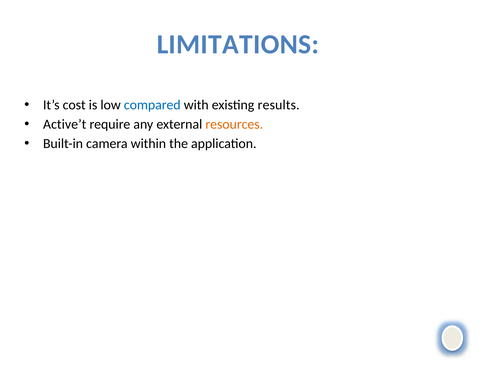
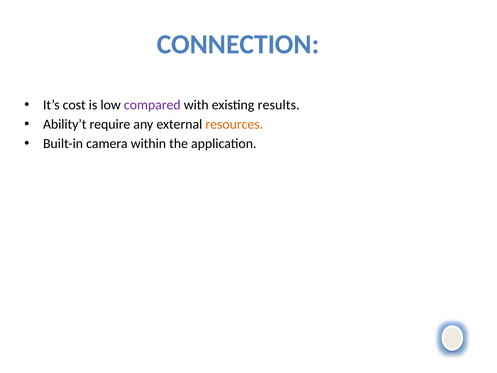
LIMITATIONS: LIMITATIONS -> CONNECTION (238, 44)
compared colour: blue -> purple (152, 105)
Active’t: Active’t -> Ability’t (65, 124)
